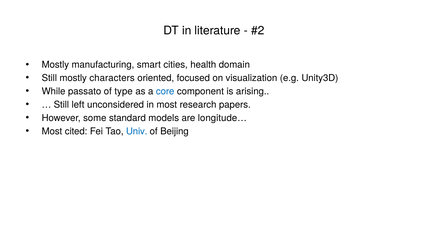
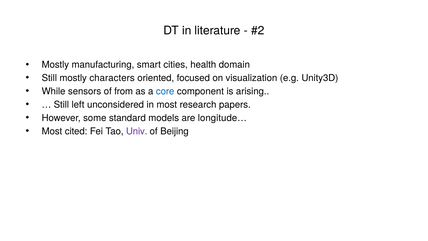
passato: passato -> sensors (85, 91)
type: type -> from (124, 91)
Univ colour: blue -> purple (137, 131)
